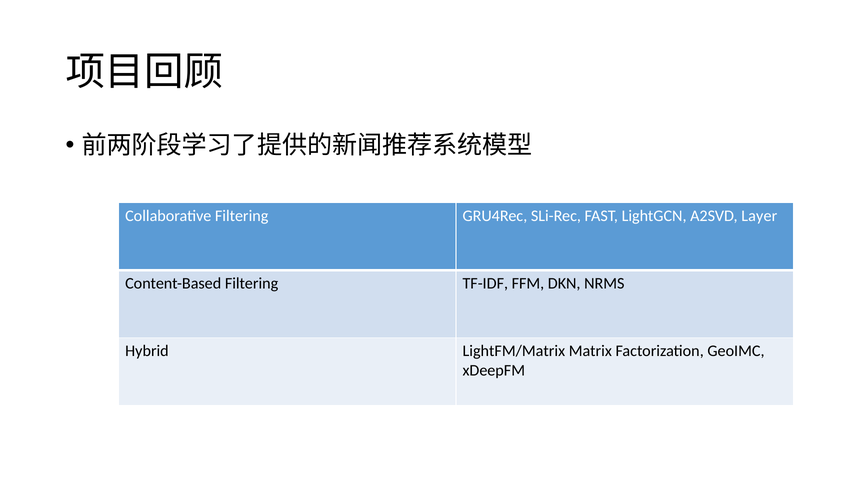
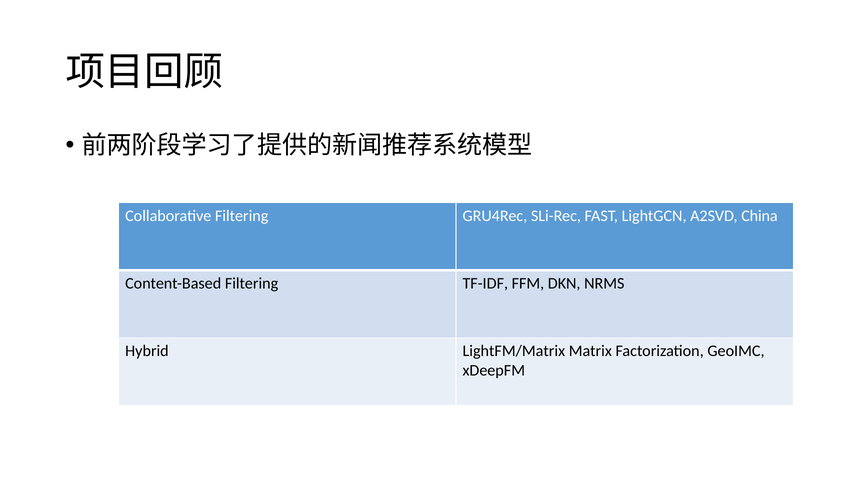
Layer: Layer -> China (759, 216)
